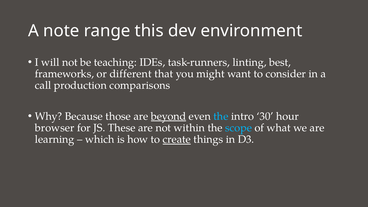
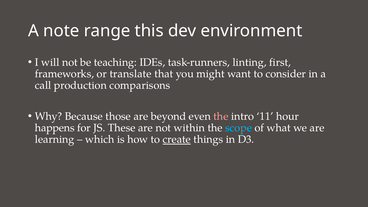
best: best -> first (280, 62)
different: different -> translate (131, 74)
beyond underline: present -> none (169, 116)
the colour: light blue -> pink (221, 116)
30: 30 -> 11 (265, 116)
browser: browser -> happens (55, 128)
